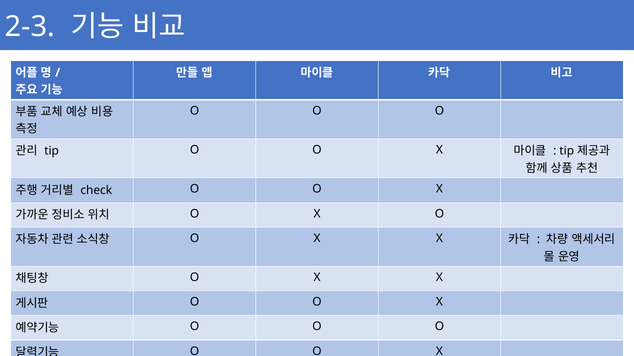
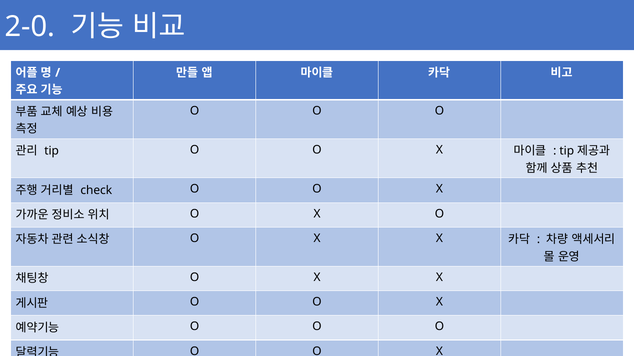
2-3: 2-3 -> 2-0 (30, 27)
